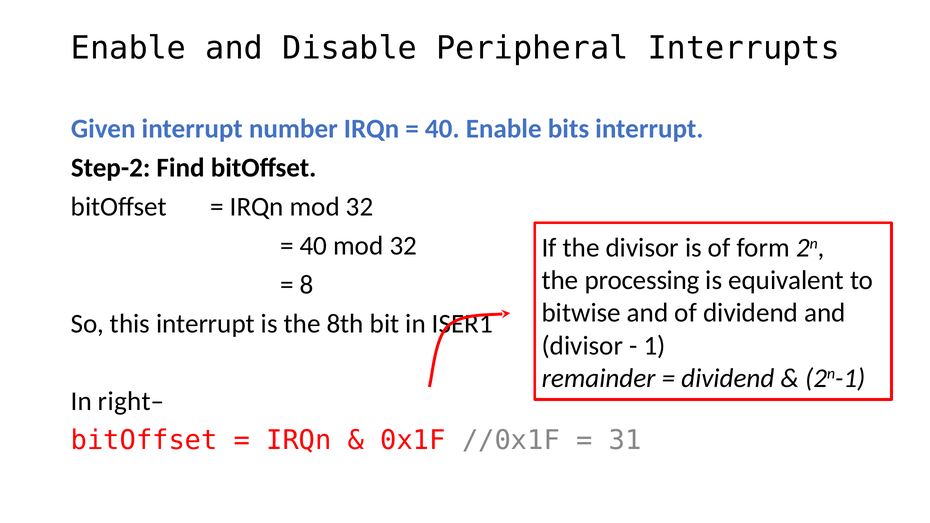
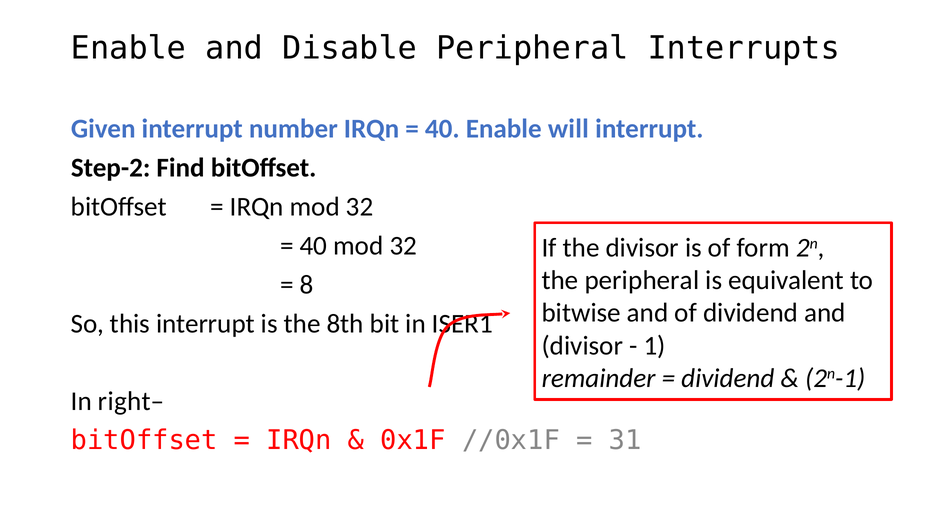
bits: bits -> will (568, 129)
the processing: processing -> peripheral (642, 281)
